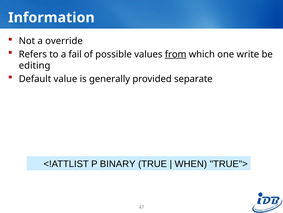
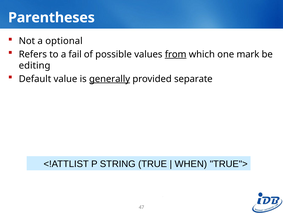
Information: Information -> Parentheses (51, 18)
override: override -> optional (64, 41)
write: write -> mark (248, 54)
generally underline: none -> present (110, 79)
BINARY: BINARY -> STRING (118, 163)
